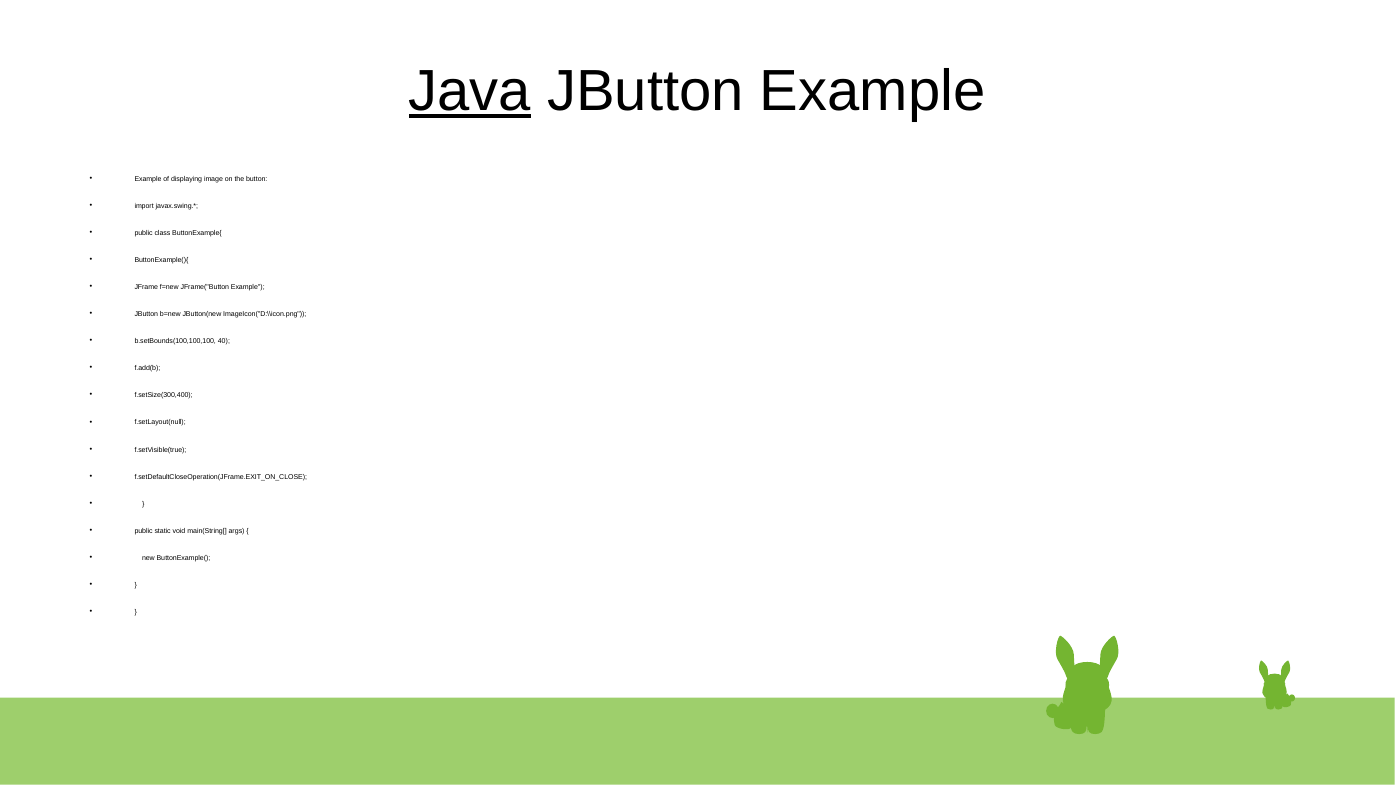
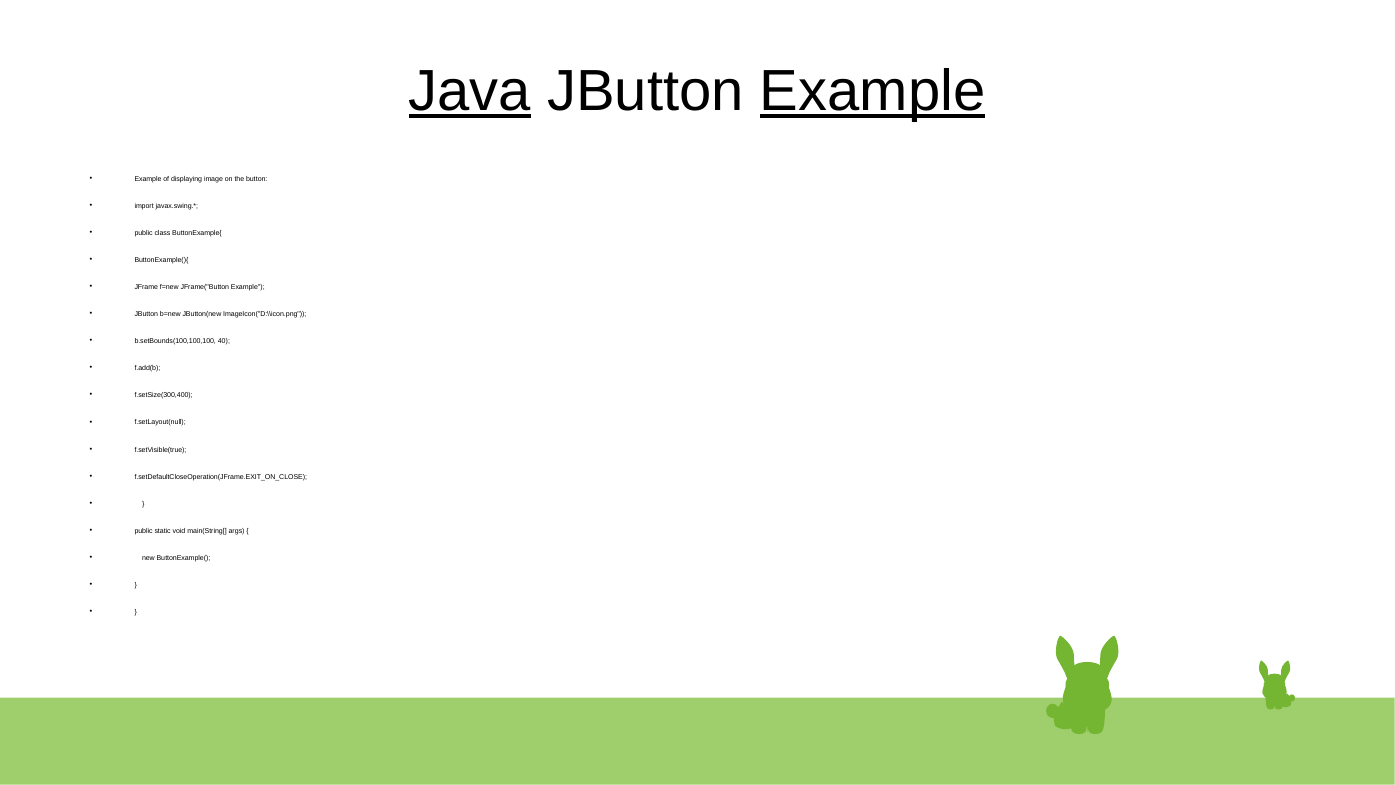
Example underline: none -> present (873, 91)
